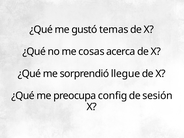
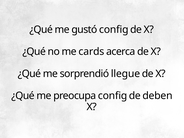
gustó temas: temas -> config (114, 30)
cosas: cosas -> cards (91, 52)
sesión: sesión -> deben (157, 96)
